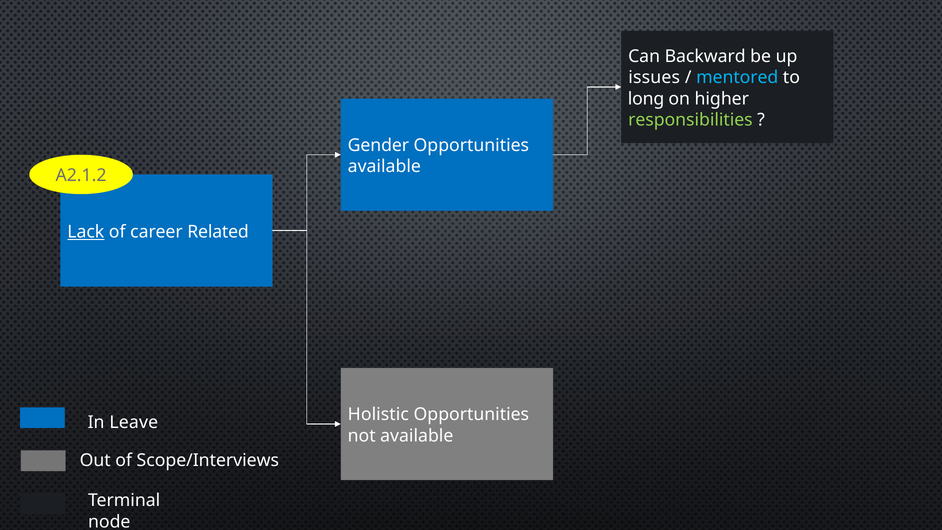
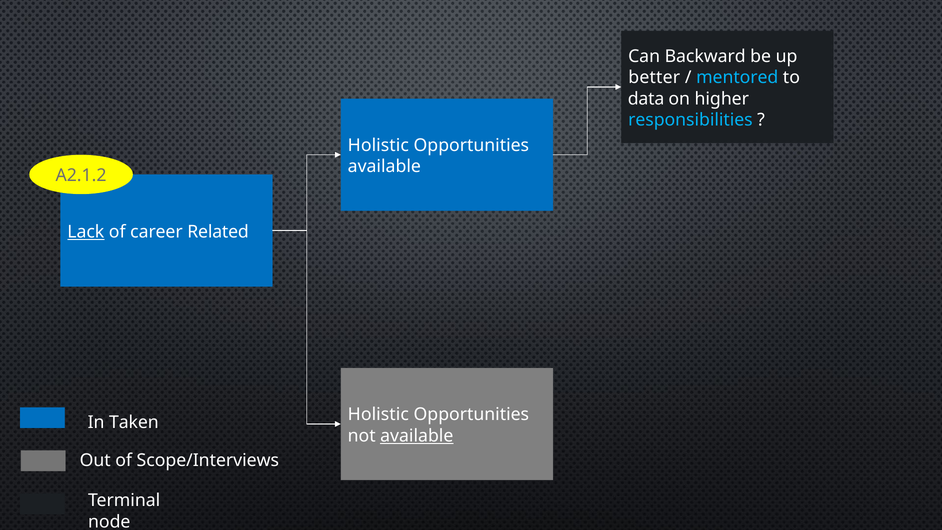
issues: issues -> better (654, 78)
long: long -> data (646, 99)
responsibilities colour: light green -> light blue (690, 120)
Gender: Gender -> Holistic (378, 145)
Leave: Leave -> Taken (134, 422)
available underline: none -> present (417, 436)
